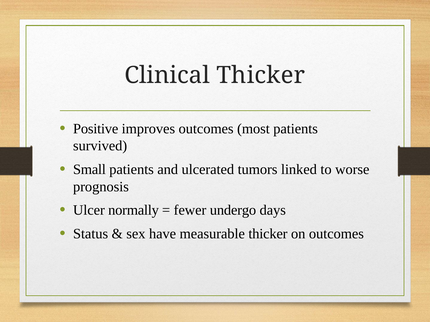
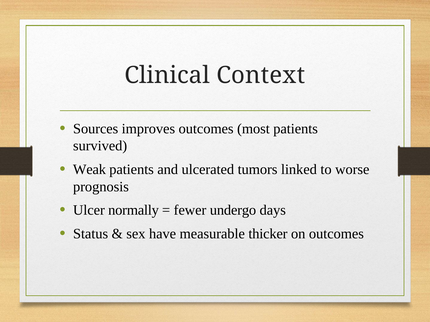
Clinical Thicker: Thicker -> Context (261, 75)
Positive: Positive -> Sources (96, 129)
Small: Small -> Weak (89, 170)
